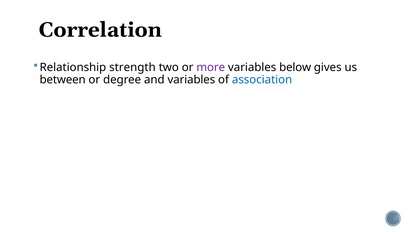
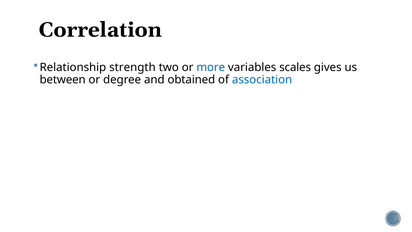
more colour: purple -> blue (211, 67)
below: below -> scales (295, 67)
and variables: variables -> obtained (191, 80)
